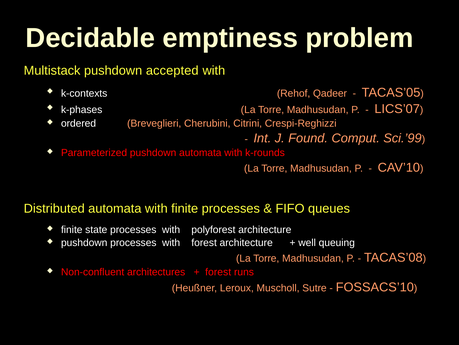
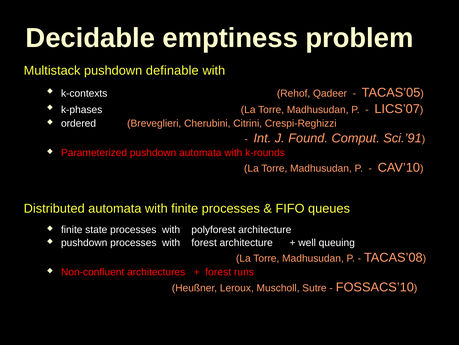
accepted: accepted -> definable (172, 70)
Sci.’99: Sci.’99 -> Sci.’91 (402, 138)
